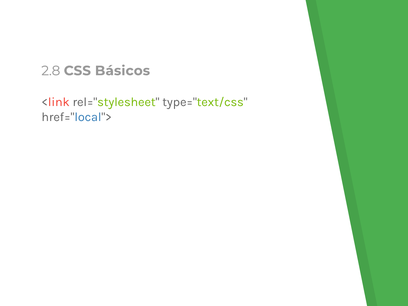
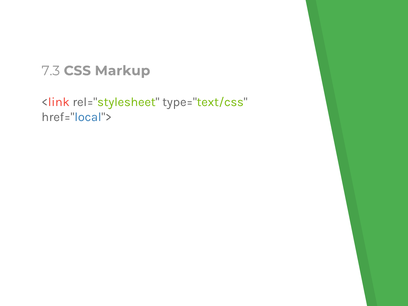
2.8: 2.8 -> 7.3 (51, 71)
Básicos: Básicos -> Markup (122, 71)
